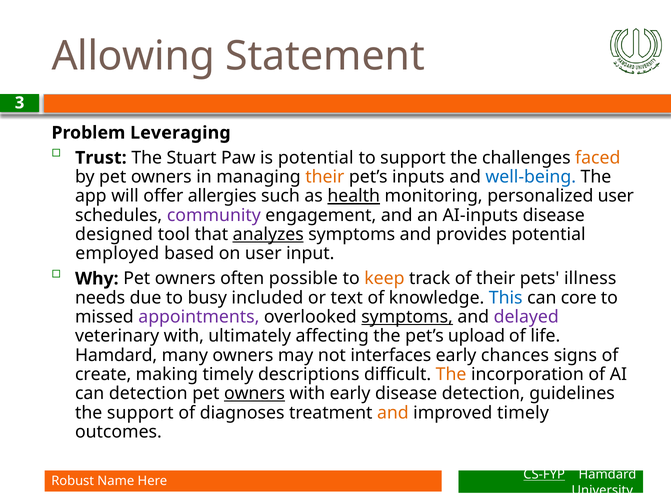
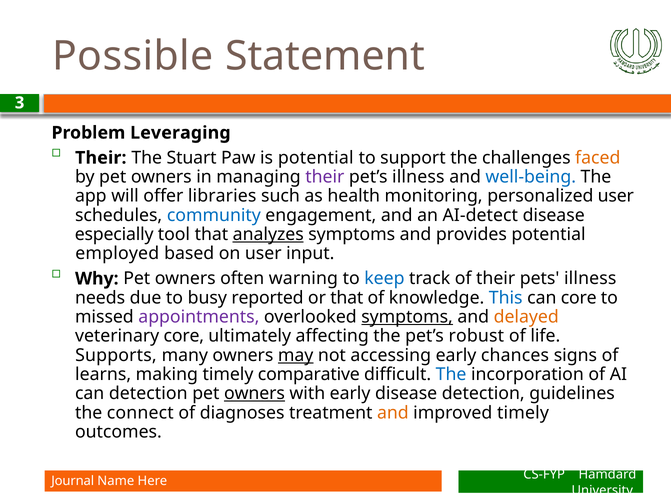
Allowing: Allowing -> Possible (133, 56)
Trust: Trust -> Their (101, 158)
their colour: orange -> purple (325, 177)
pet’s inputs: inputs -> illness (418, 177)
allergies: allergies -> libraries (222, 196)
health underline: present -> none (354, 196)
community colour: purple -> blue (214, 215)
AI-inputs: AI-inputs -> AI-detect (480, 215)
designed: designed -> especially (114, 234)
possible: possible -> warning (303, 278)
keep colour: orange -> blue (384, 278)
included: included -> reported (268, 297)
or text: text -> that (347, 297)
delayed colour: purple -> orange (526, 316)
veterinary with: with -> core (184, 336)
upload: upload -> robust (476, 336)
Hamdard: Hamdard -> Supports (116, 355)
may underline: none -> present (296, 355)
interfaces: interfaces -> accessing (391, 355)
create: create -> learns (103, 374)
descriptions: descriptions -> comparative (309, 374)
The colour: orange -> blue (451, 374)
the support: support -> connect (140, 412)
CS-FYP underline: present -> none (544, 474)
Robust: Robust -> Journal (73, 480)
